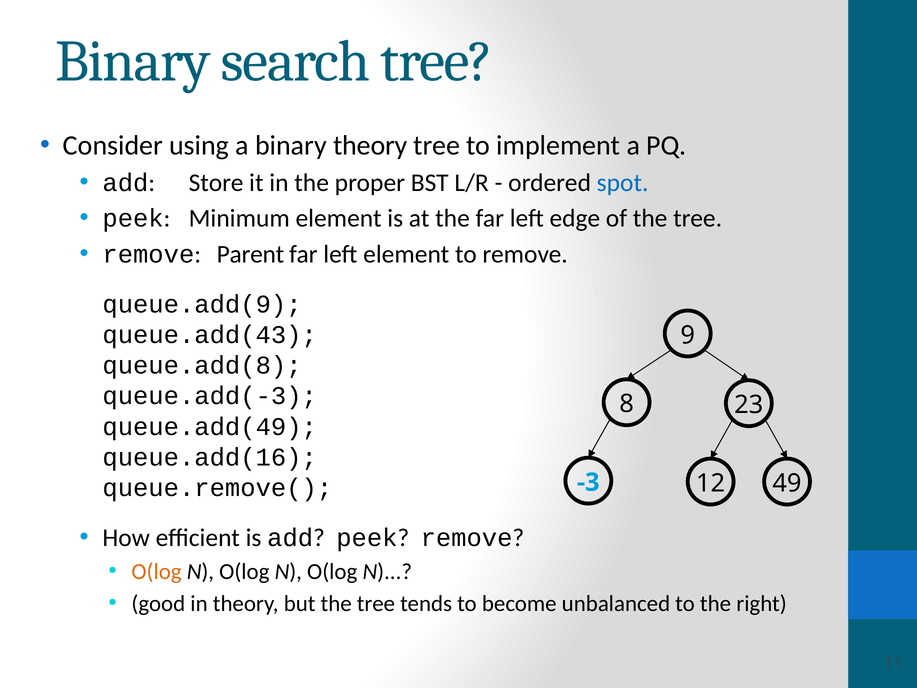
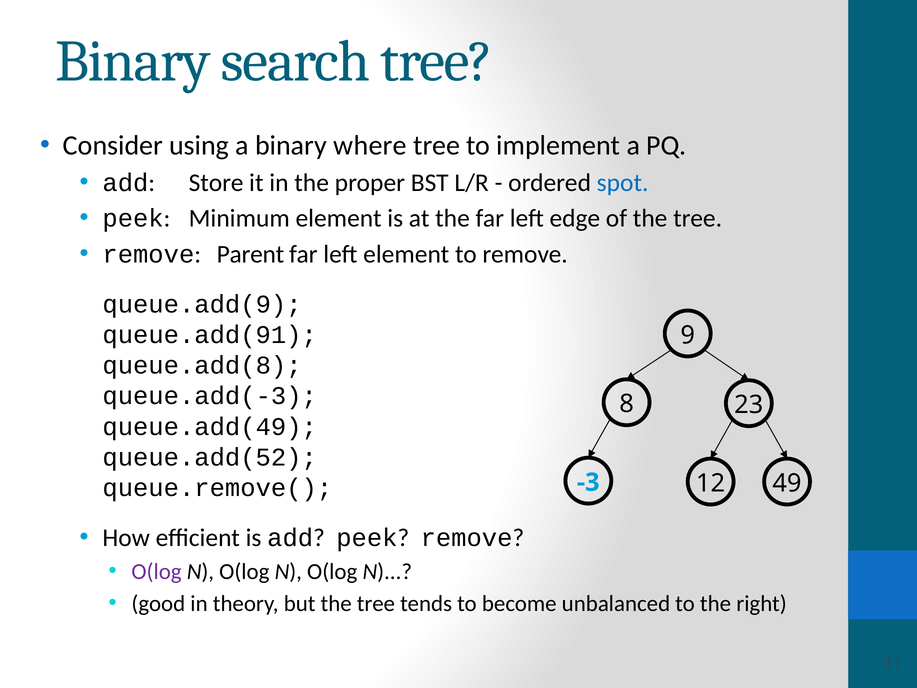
binary theory: theory -> where (370, 146)
queue.add(43: queue.add(43 -> queue.add(91 (210, 335)
queue.add(16: queue.add(16 -> queue.add(52 (210, 457)
O(log colour: orange -> purple (157, 571)
